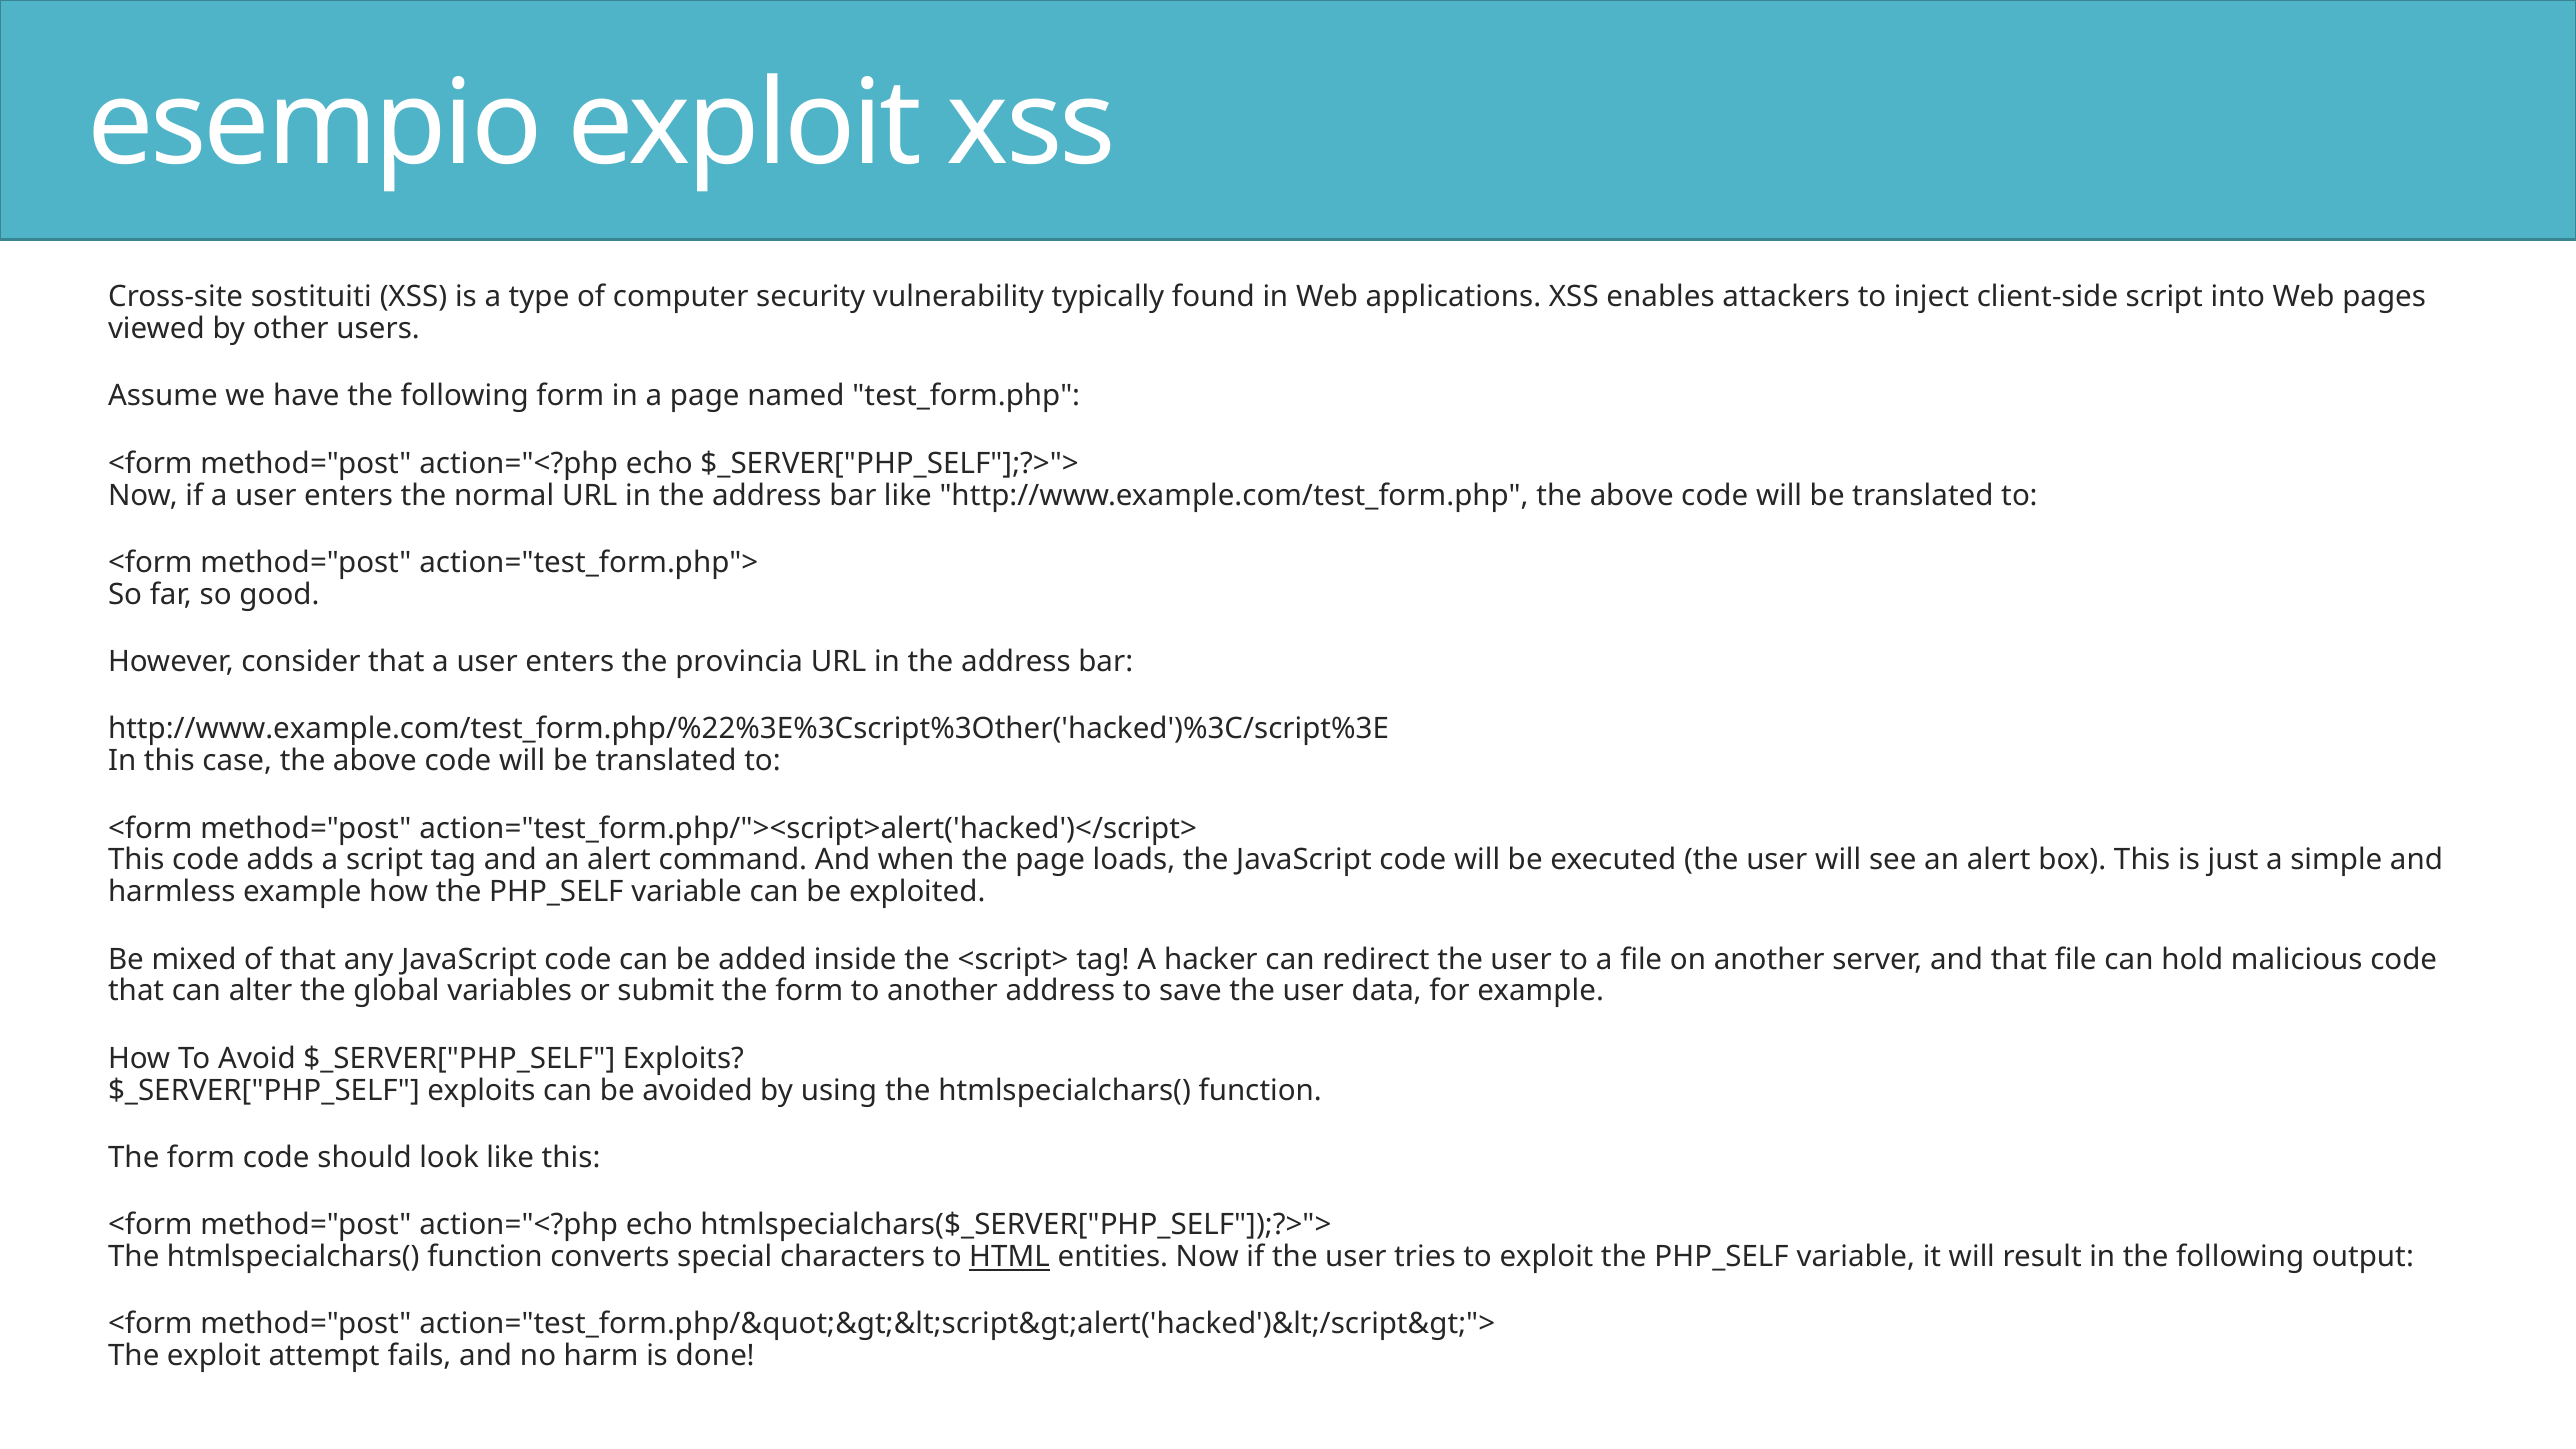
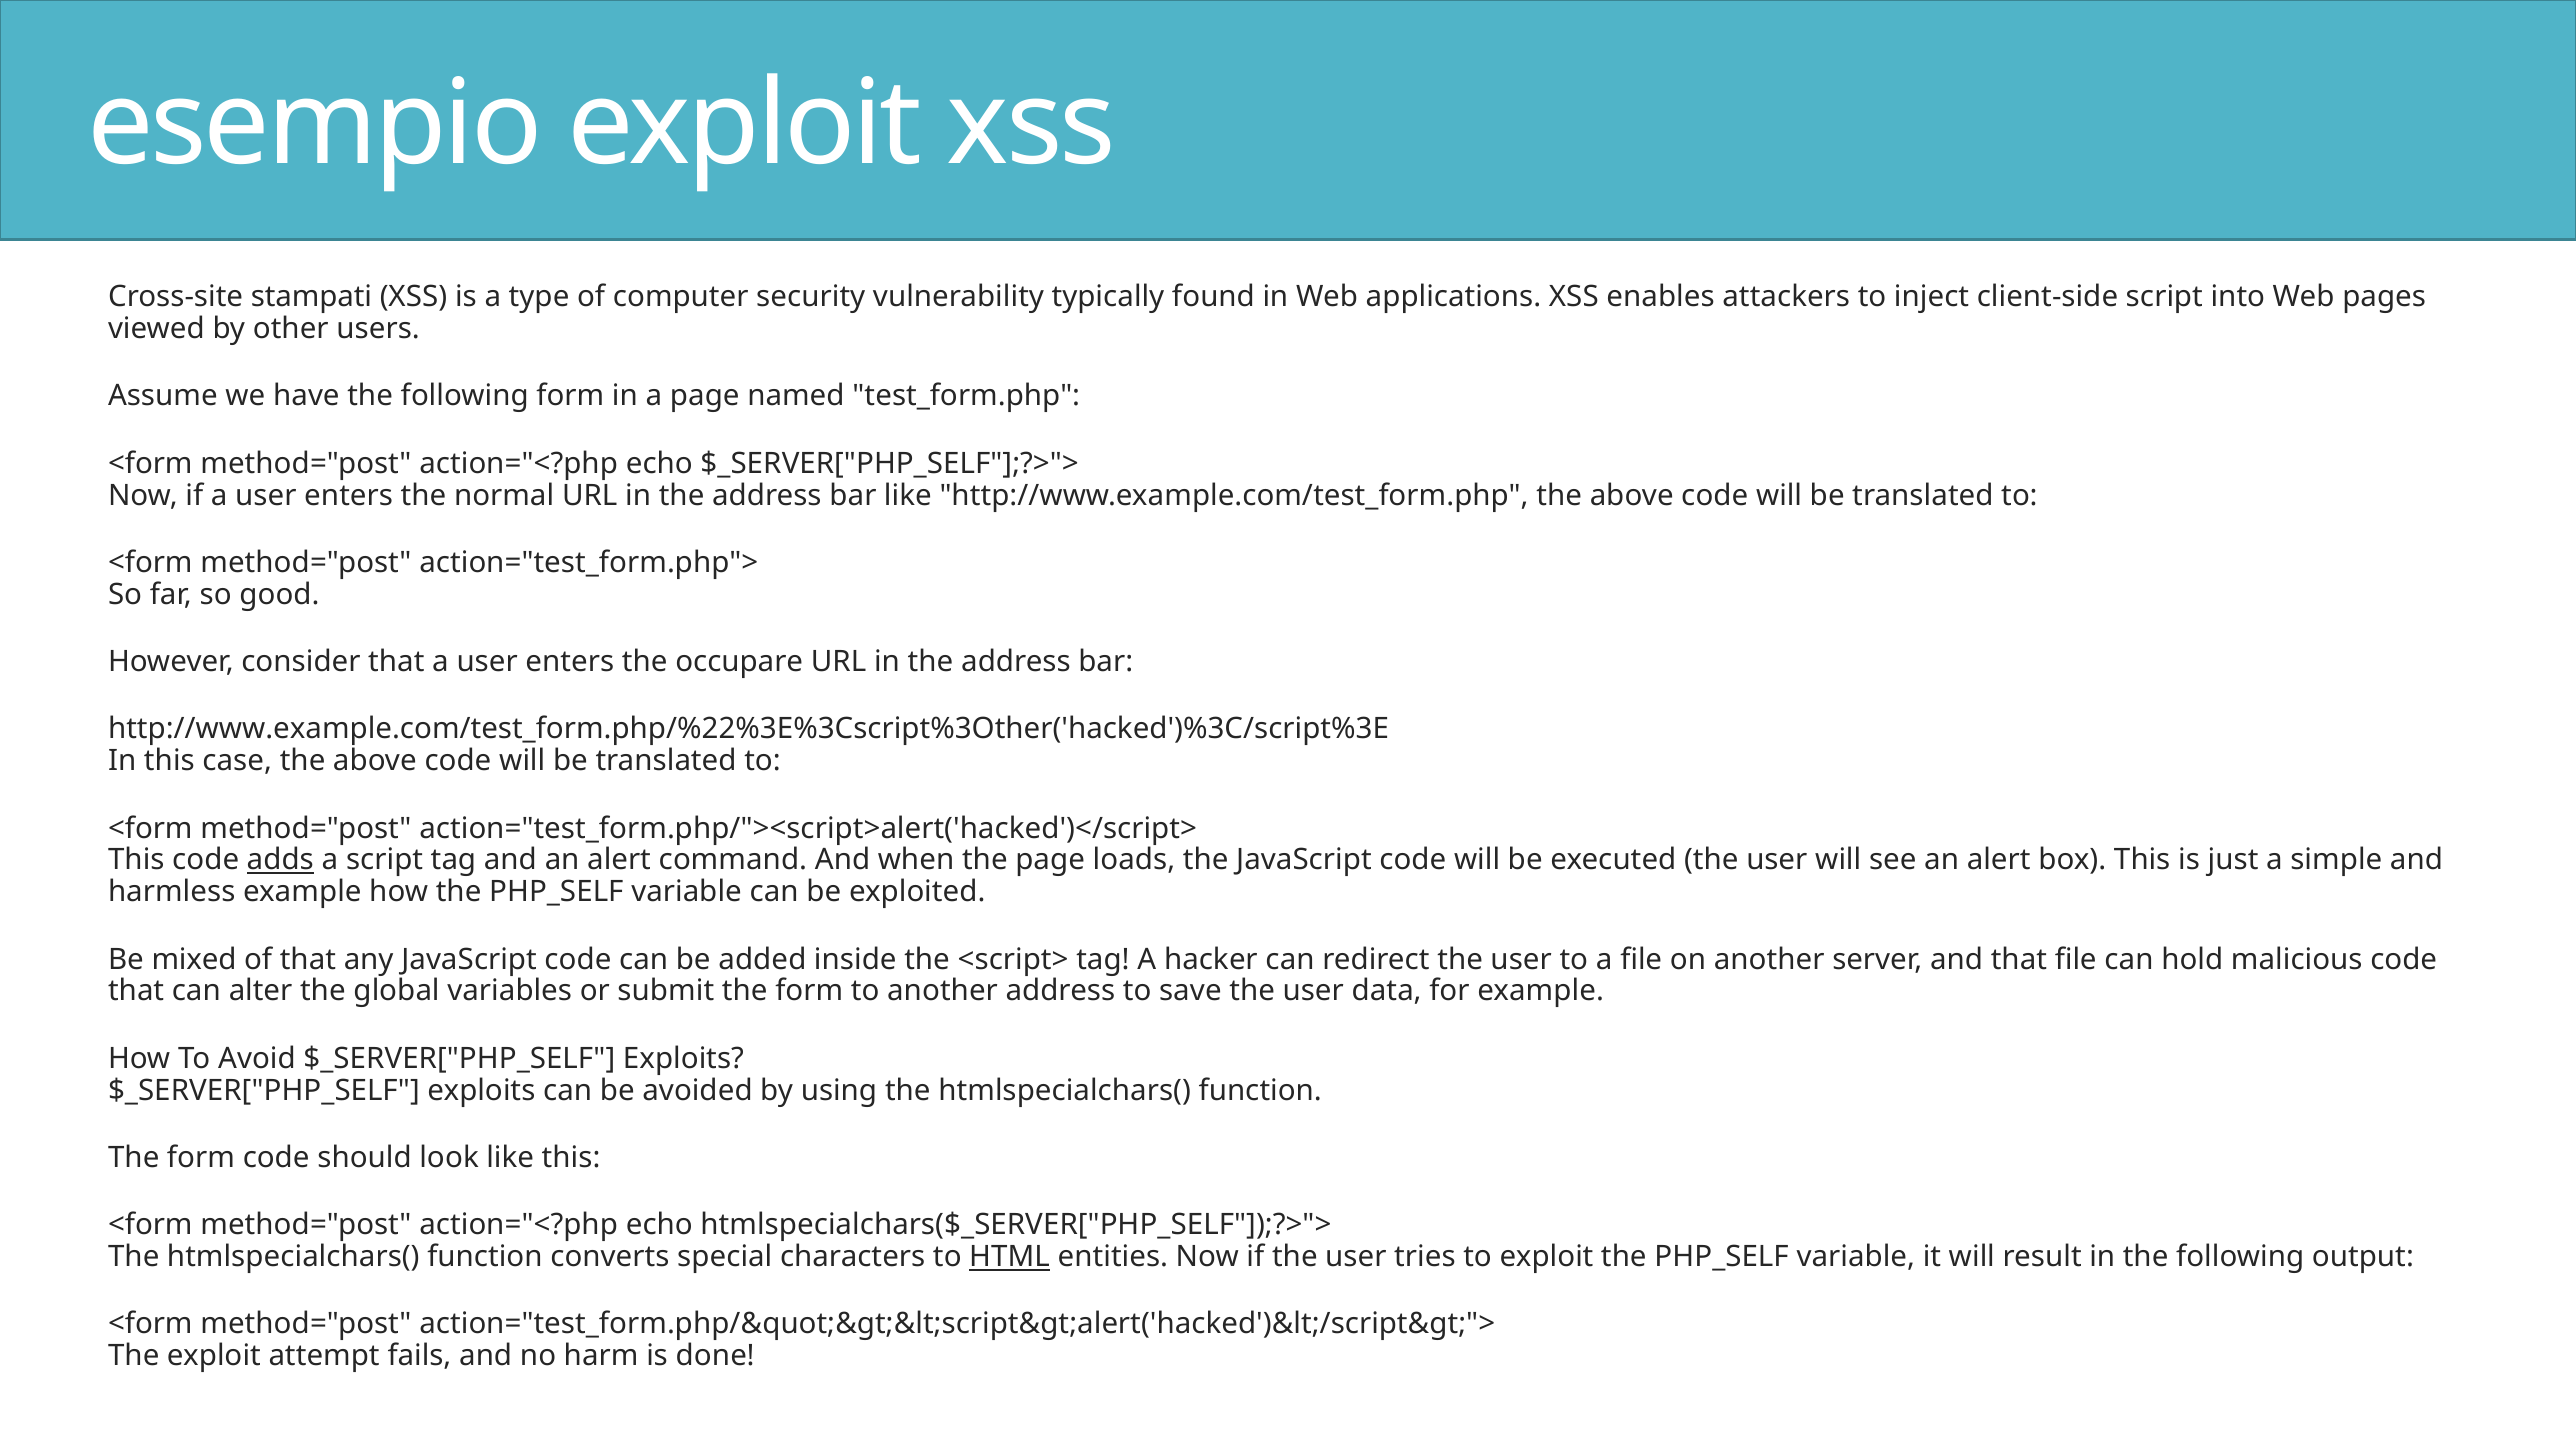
sostituiti: sostituiti -> stampati (311, 297)
provincia: provincia -> occupare (739, 662)
adds underline: none -> present (280, 860)
